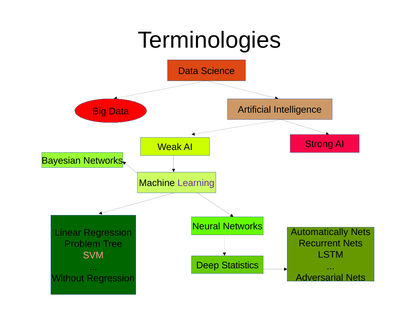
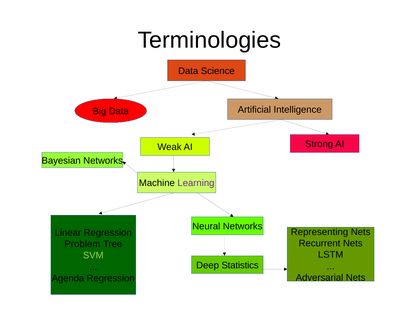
Automatically: Automatically -> Representing (319, 232)
SVM colour: pink -> light green (93, 256)
Without: Without -> Agenda (68, 278)
